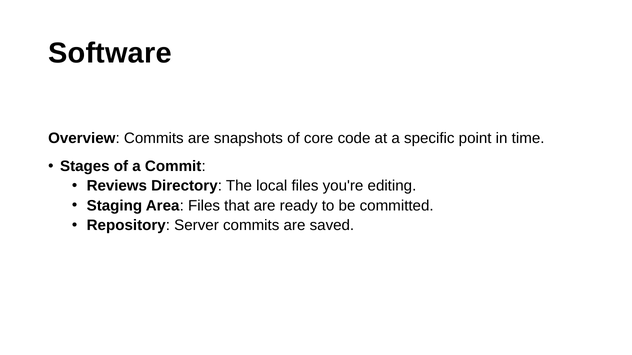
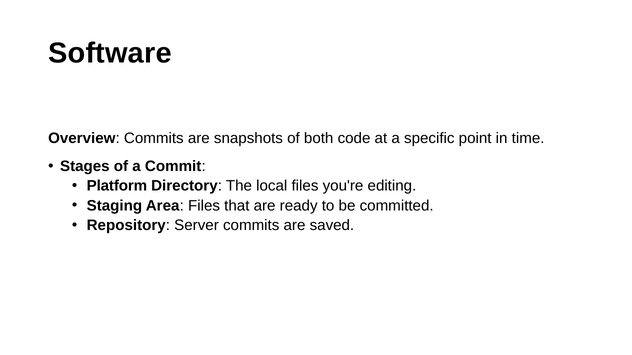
core: core -> both (319, 139)
Reviews: Reviews -> Platform (117, 186)
